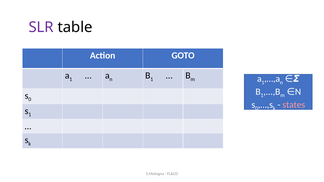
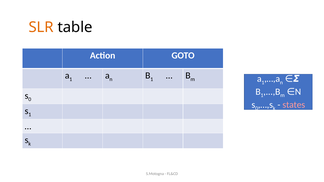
SLR colour: purple -> orange (41, 27)
